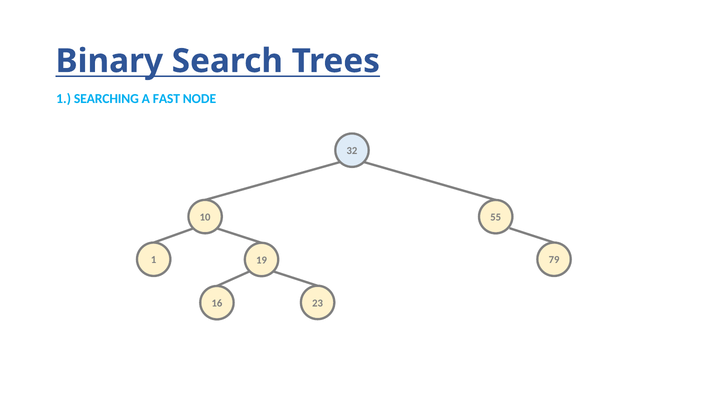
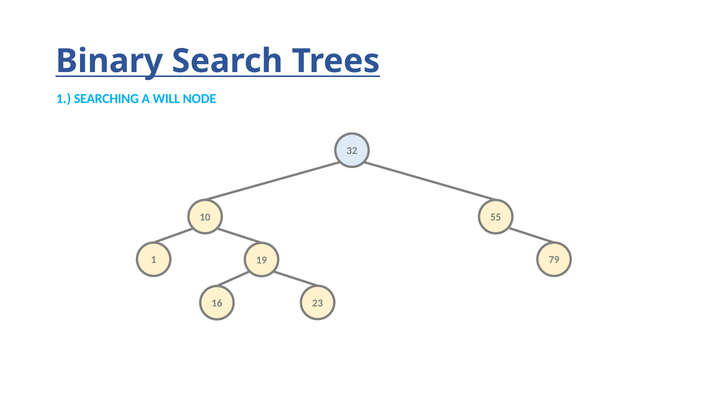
FAST: FAST -> WILL (166, 99)
